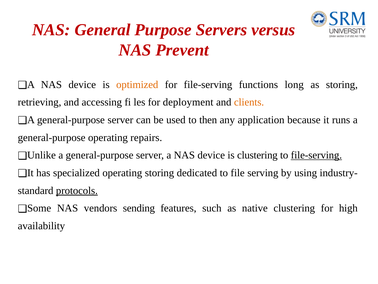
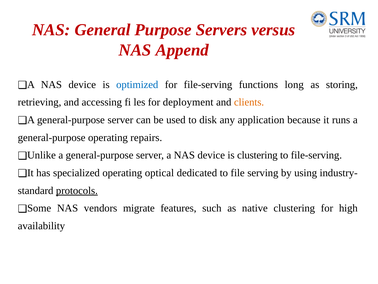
Prevent: Prevent -> Append (182, 50)
optimized colour: orange -> blue (137, 84)
then: then -> disk (208, 120)
file-serving underline: present -> none (316, 155)
operating storing: storing -> optical (159, 173)
sending: sending -> migrate (139, 208)
